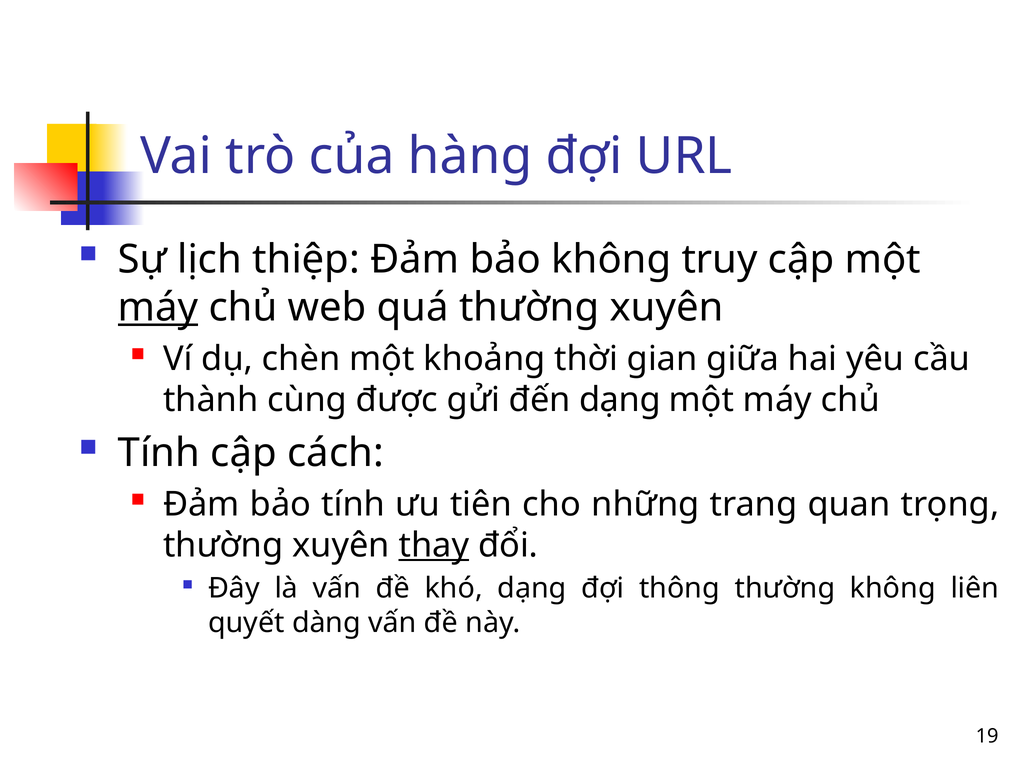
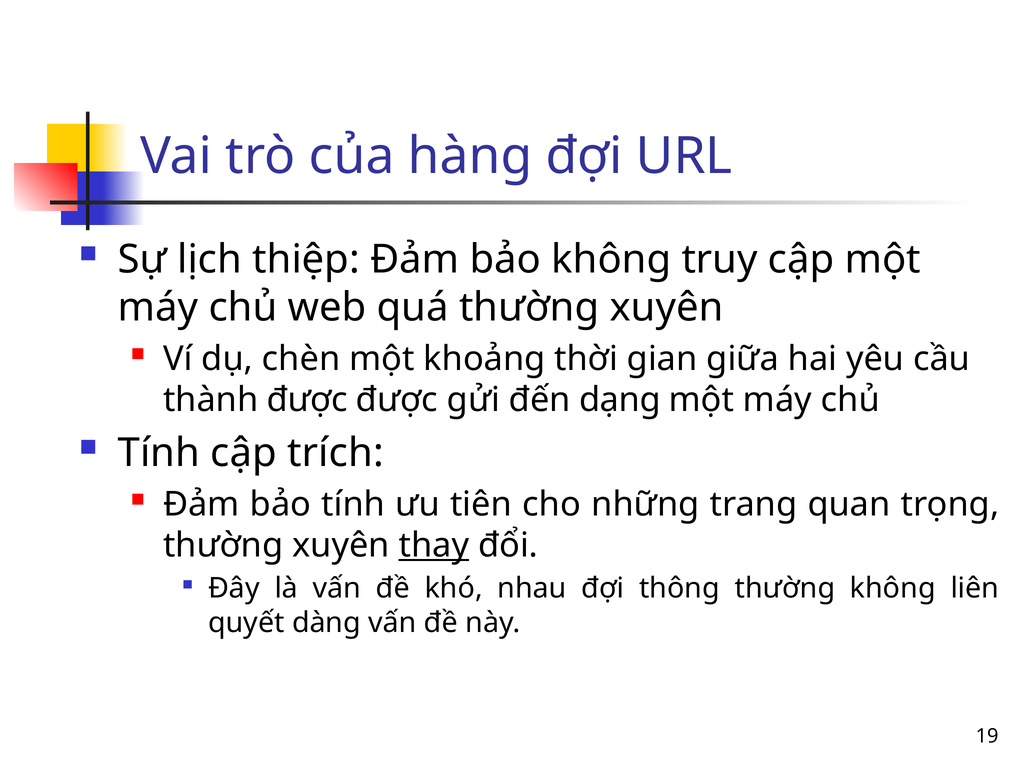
máy underline: present -> none (158, 308)
thành cùng: cùng -> được (307, 400)
cách: cách -> trích (336, 453)
khó dạng: dạng -> nhau (532, 589)
